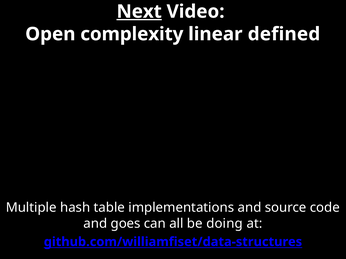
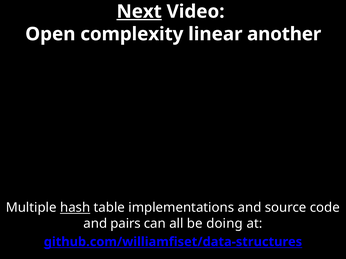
defined: defined -> another (284, 34)
hash underline: none -> present (75, 208)
goes: goes -> pairs (126, 224)
